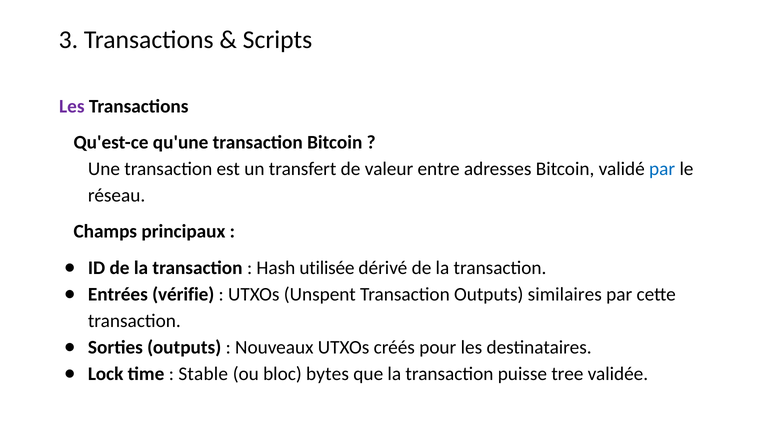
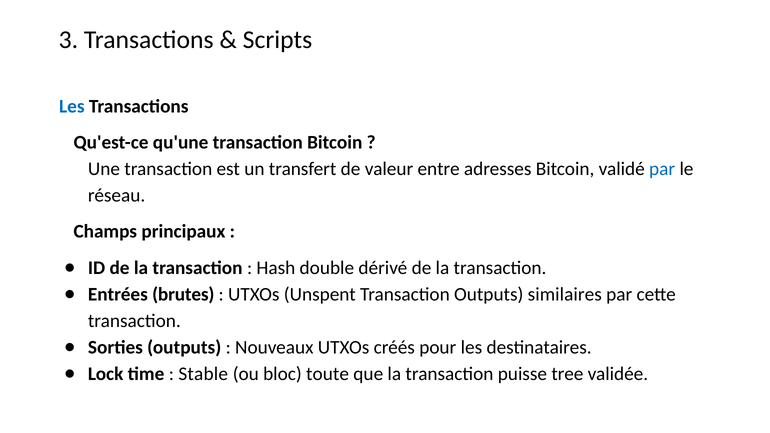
Les colour: purple -> blue (72, 106)
utilisée: utilisée -> double (327, 268)
vérifie: vérifie -> brutes (183, 294)
bytes: bytes -> toute (328, 374)
